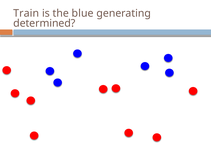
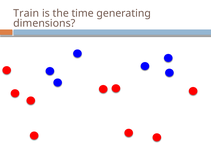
blue: blue -> time (83, 13)
determined: determined -> dimensions (44, 23)
